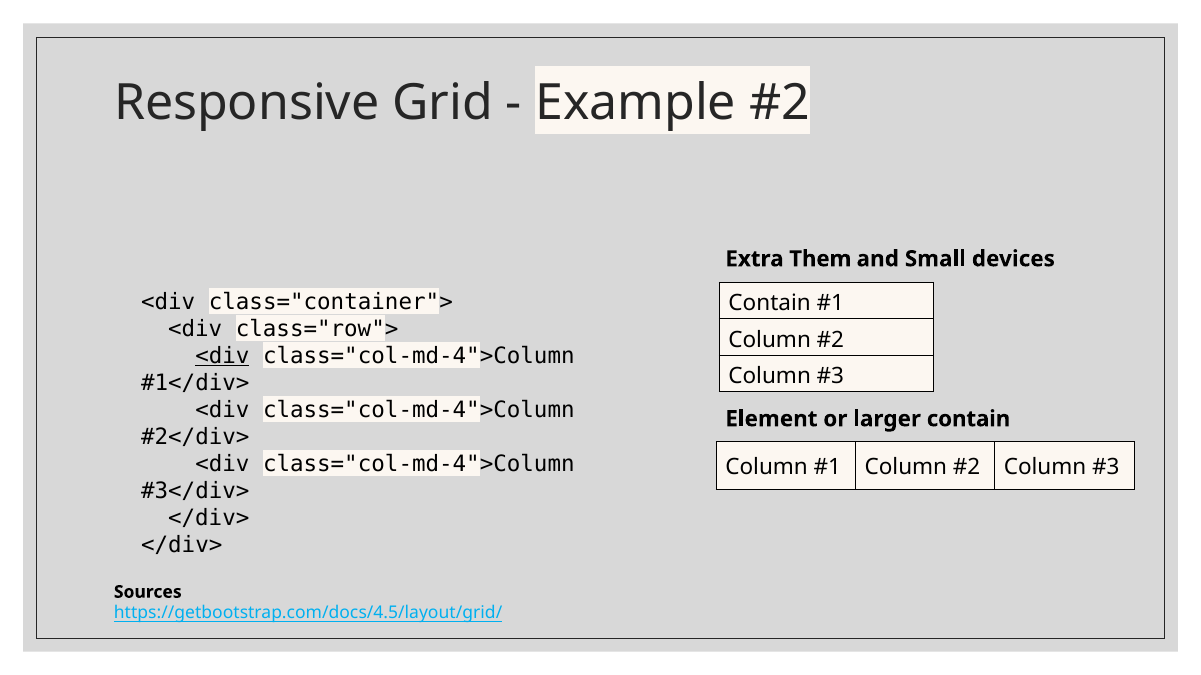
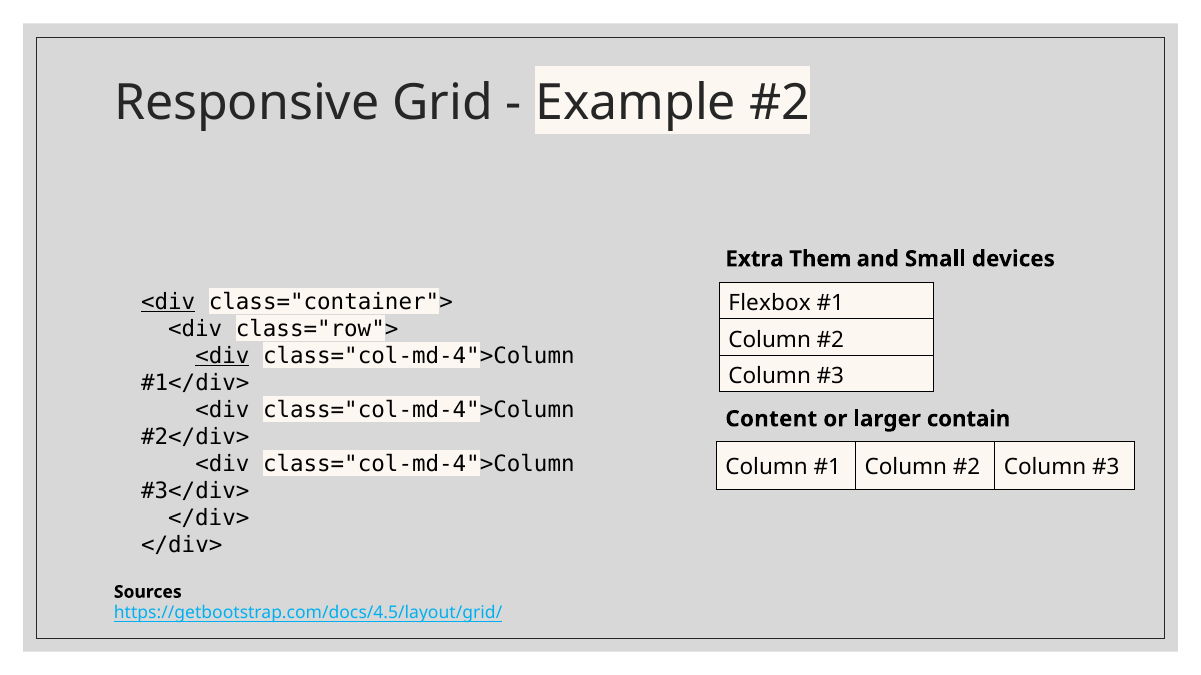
<div underline: none -> present (168, 302)
Contain: Contain -> Flexbox (770, 304)
Element: Element -> Content (771, 419)
